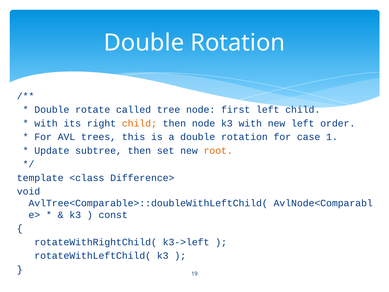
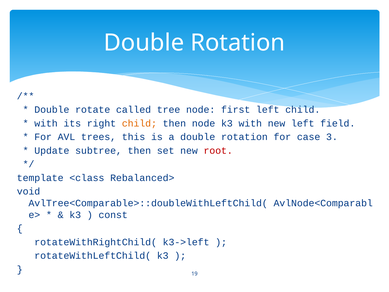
order: order -> field (338, 123)
1: 1 -> 3 (332, 137)
root colour: orange -> red (218, 150)
Difference>: Difference> -> Rebalanced> (142, 178)
